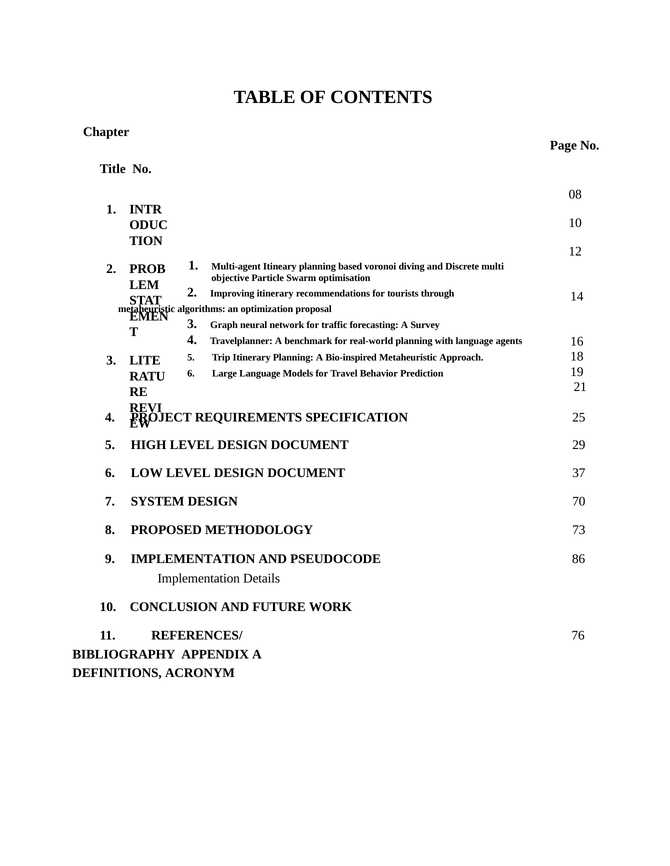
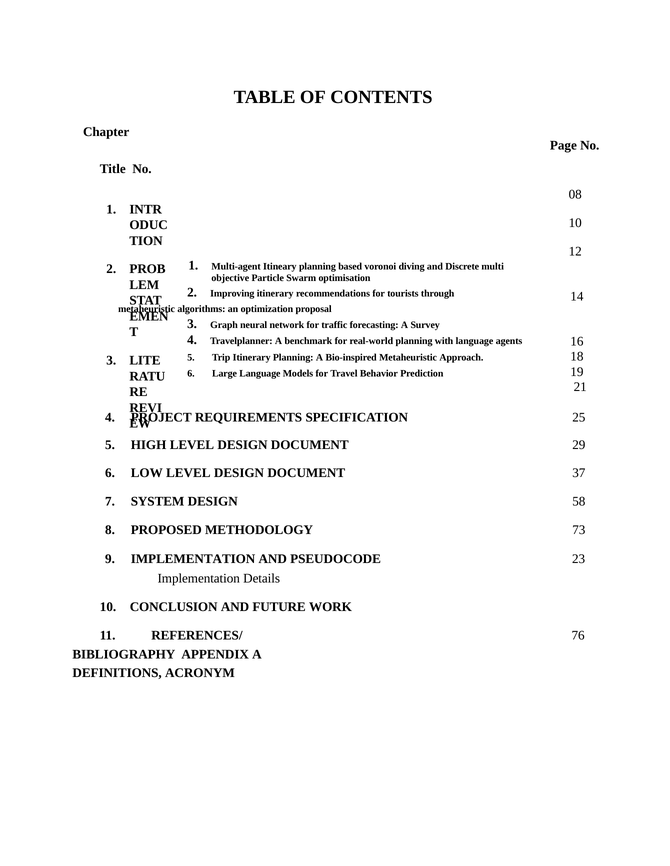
70: 70 -> 58 (579, 502)
86: 86 -> 23 (579, 559)
